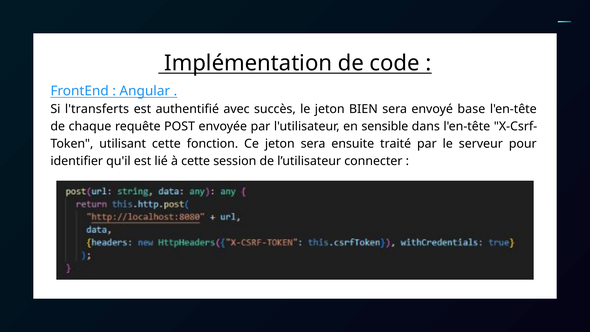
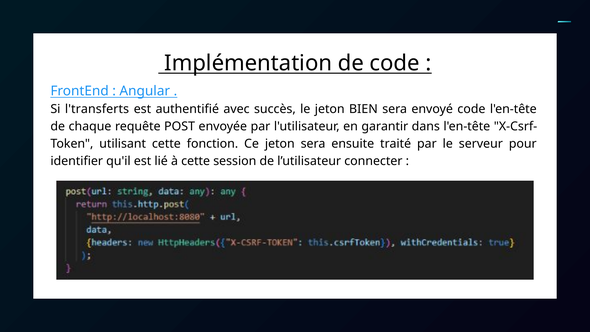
envoyé base: base -> code (471, 109)
sensible: sensible -> garantir (385, 126)
